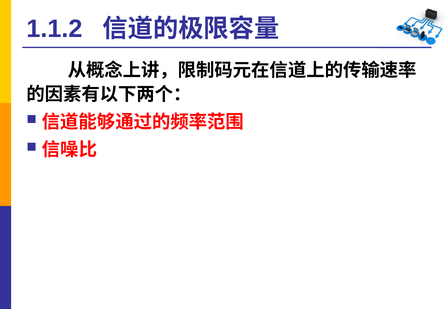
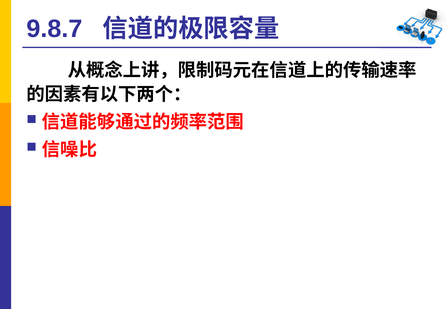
1.1.2: 1.1.2 -> 9.8.7 (54, 29)
